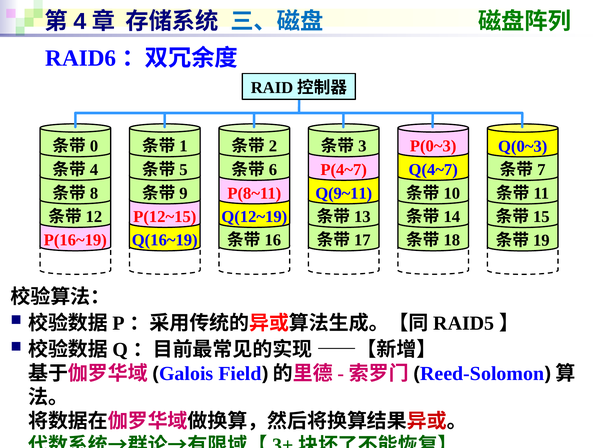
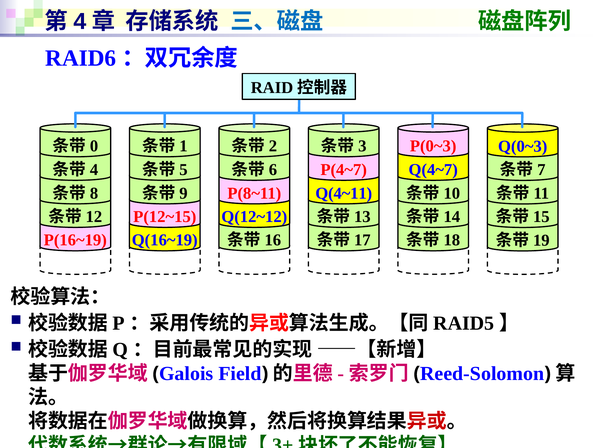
Q(9~11: Q(9~11 -> Q(4~11 (344, 193)
Q(12~19: Q(12~19 -> Q(12~12 (254, 217)
